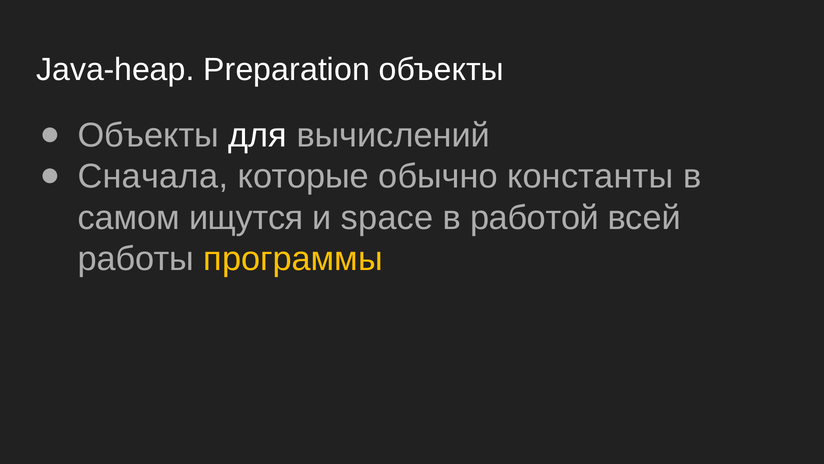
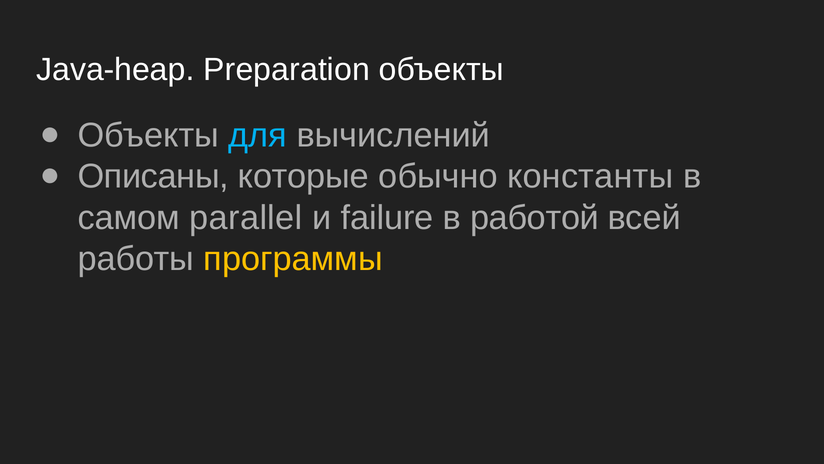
для colour: white -> light blue (258, 135)
Сначала: Сначала -> Описаны (153, 176)
ищутся: ищутся -> parallel (246, 217)
space: space -> failure (387, 217)
